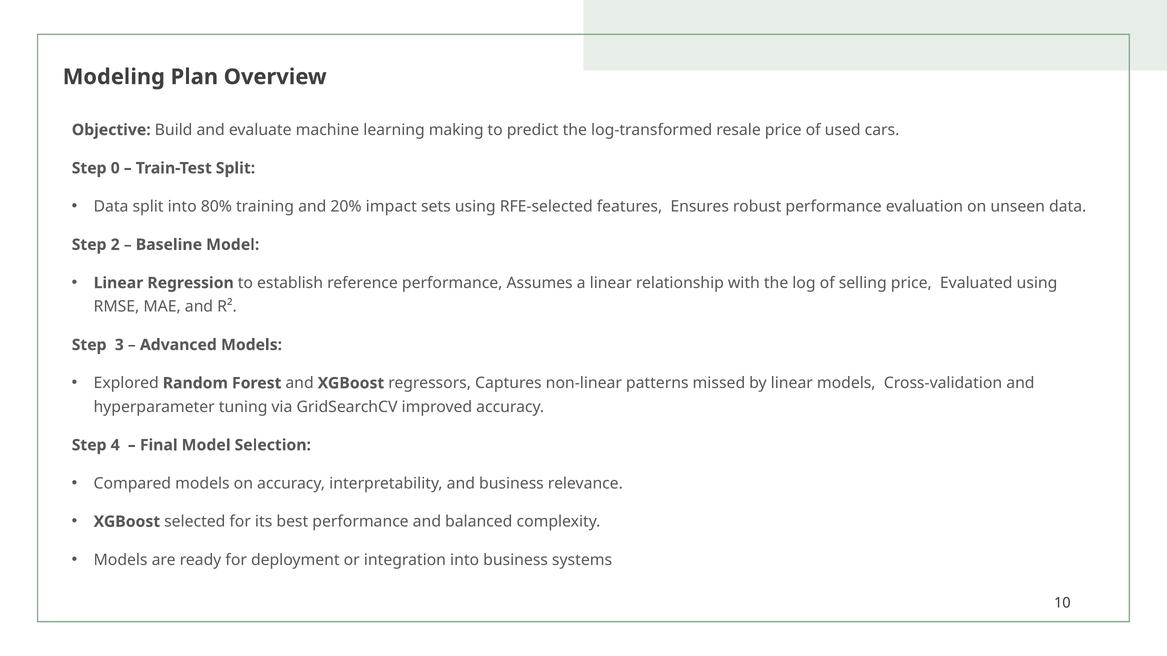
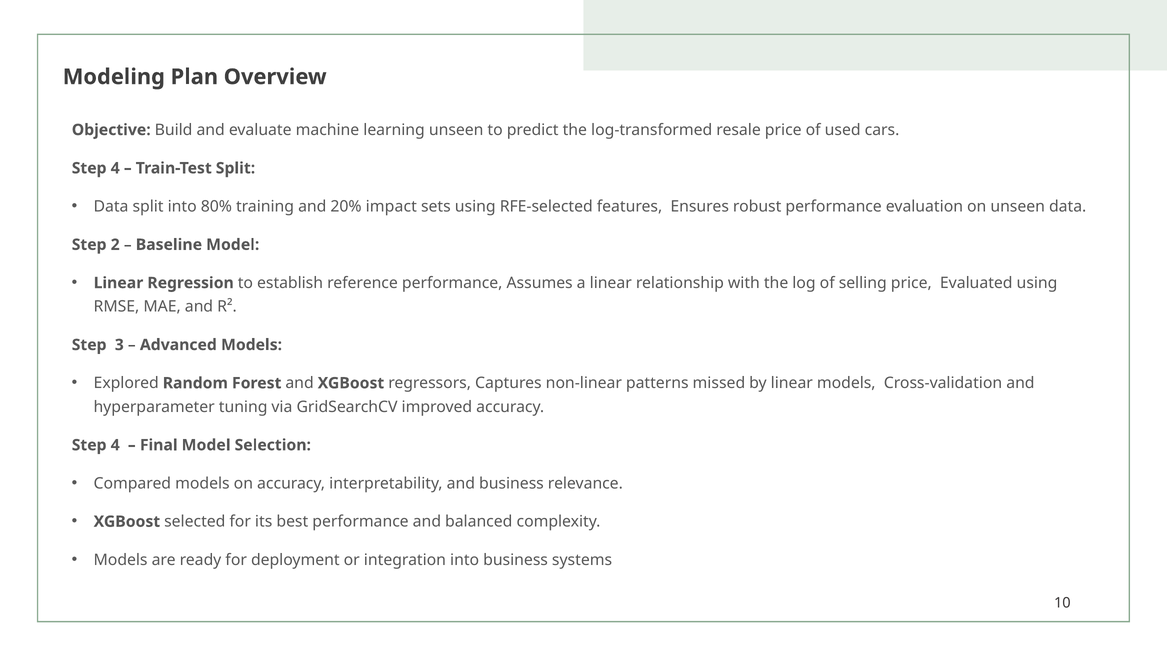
learning making: making -> unseen (456, 130)
0: 0 -> 4 (115, 168)
